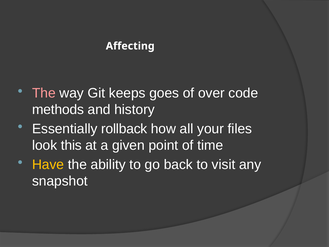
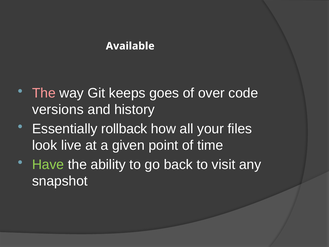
Affecting: Affecting -> Available (130, 46)
methods: methods -> versions (58, 110)
this: this -> live (71, 145)
Have colour: yellow -> light green (48, 164)
